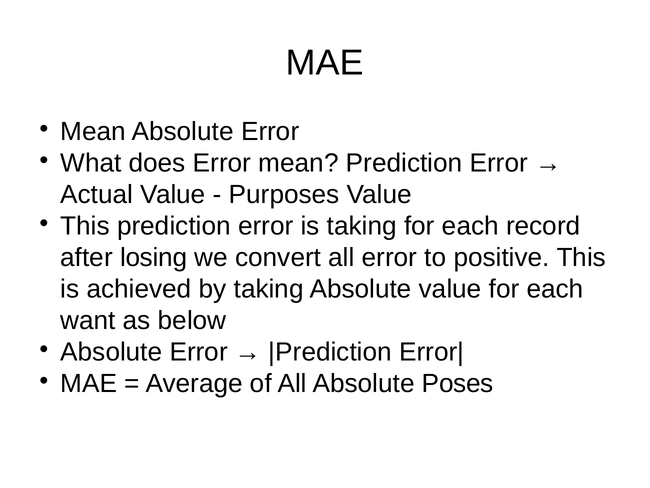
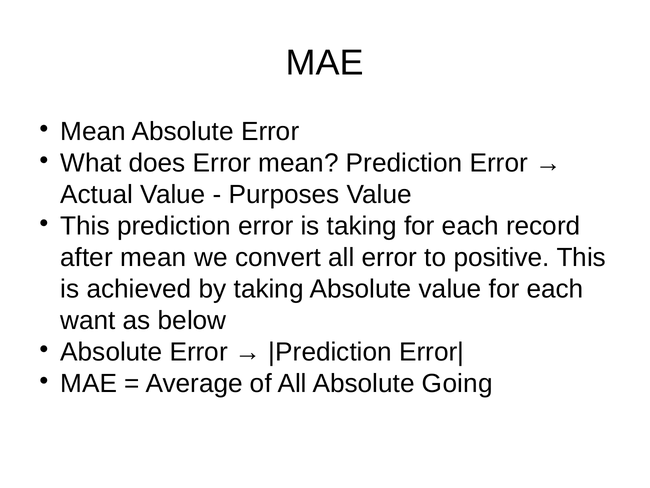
after losing: losing -> mean (153, 257)
Poses: Poses -> Going (457, 383)
